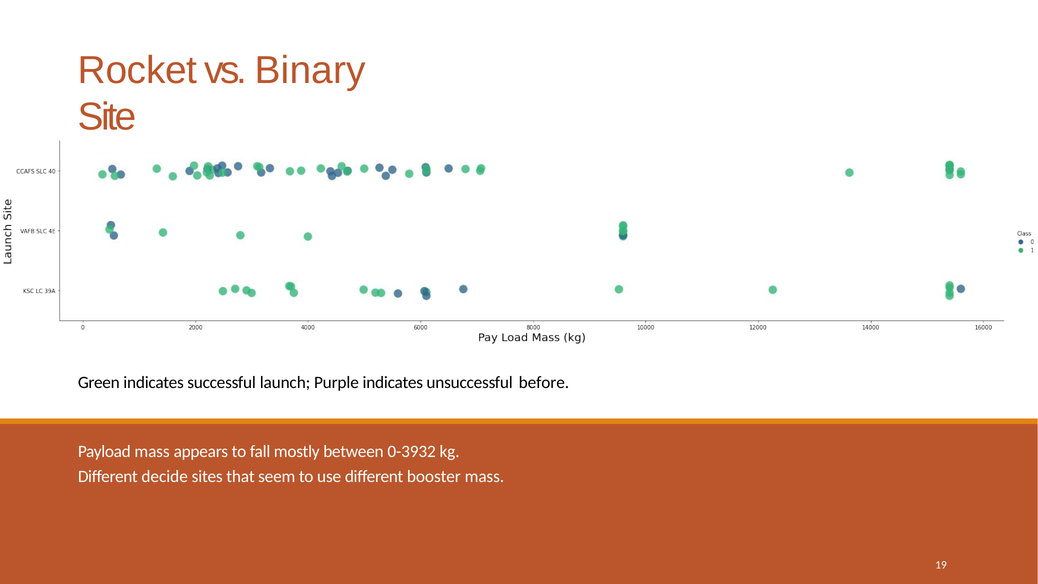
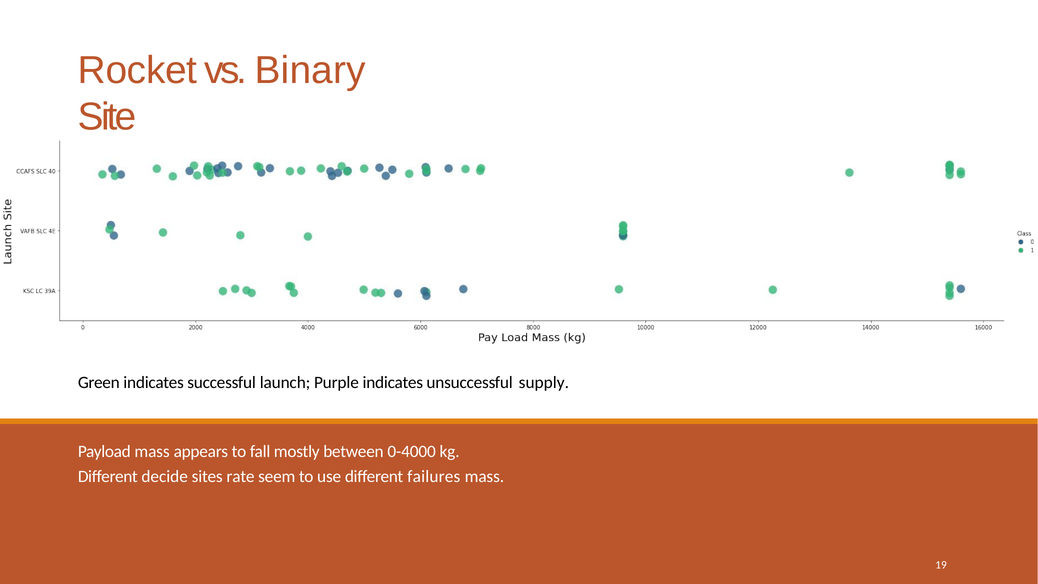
before: before -> supply (544, 383)
0-3932: 0-3932 -> 0-4000 (412, 452)
that: that -> rate (241, 477)
booster: booster -> failures (434, 477)
